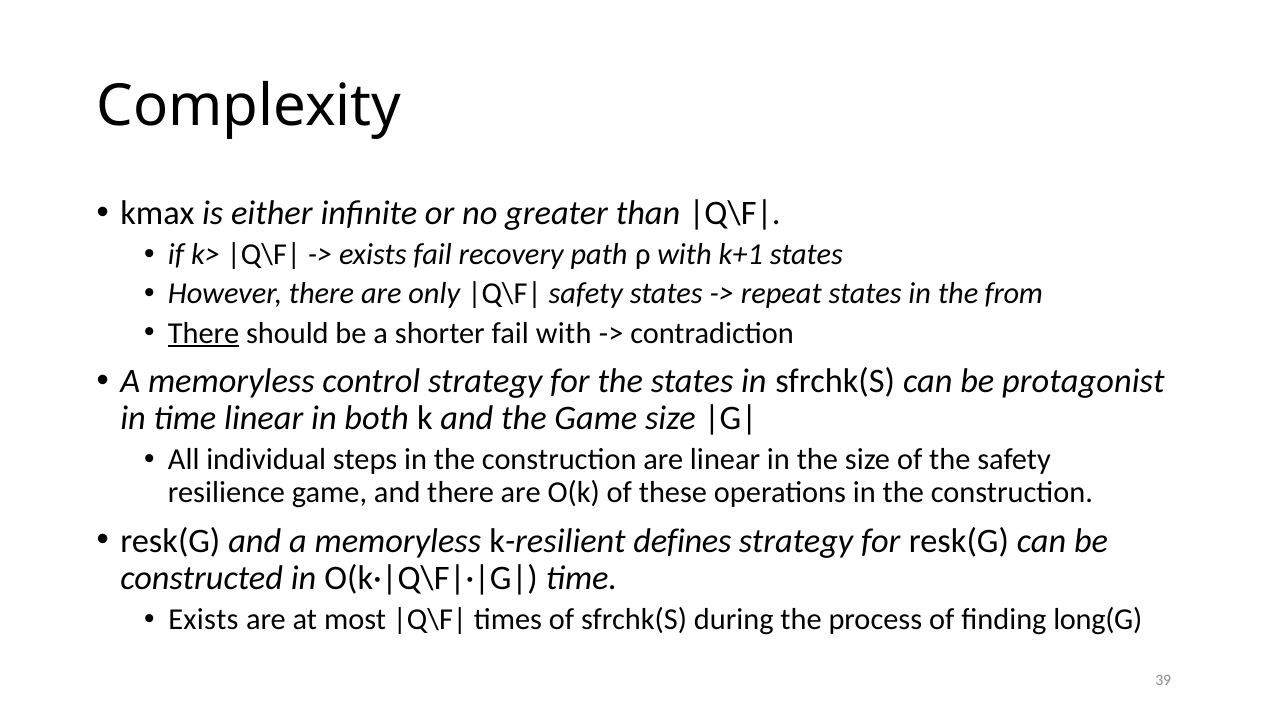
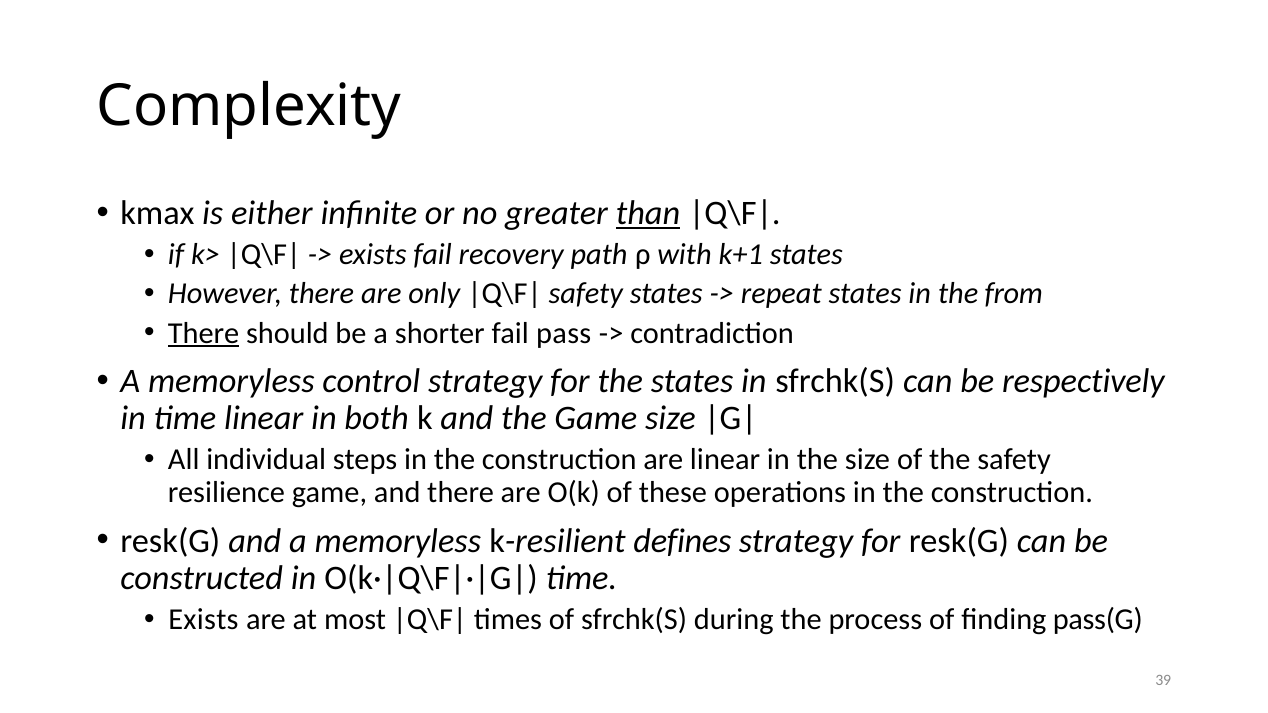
than underline: none -> present (648, 213)
fail with: with -> pass (564, 333)
protagonist: protagonist -> respectively (1083, 381)
long(G: long(G -> pass(G (1098, 620)
